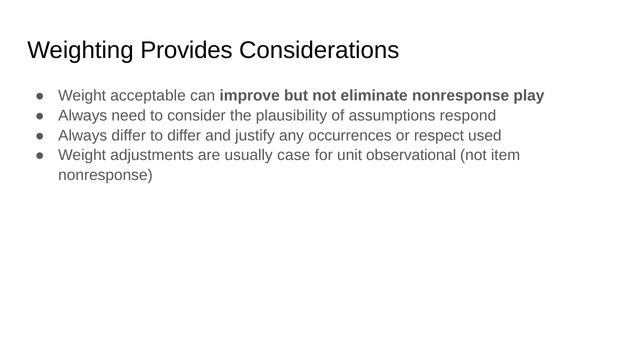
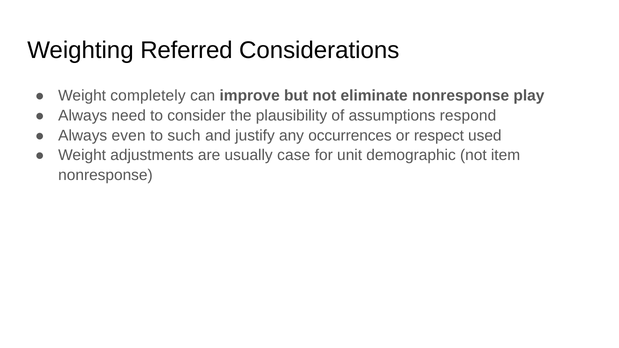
Provides: Provides -> Referred (186, 50)
acceptable: acceptable -> completely (148, 96)
Always differ: differ -> even (129, 136)
to differ: differ -> such (184, 136)
observational: observational -> demographic (411, 155)
